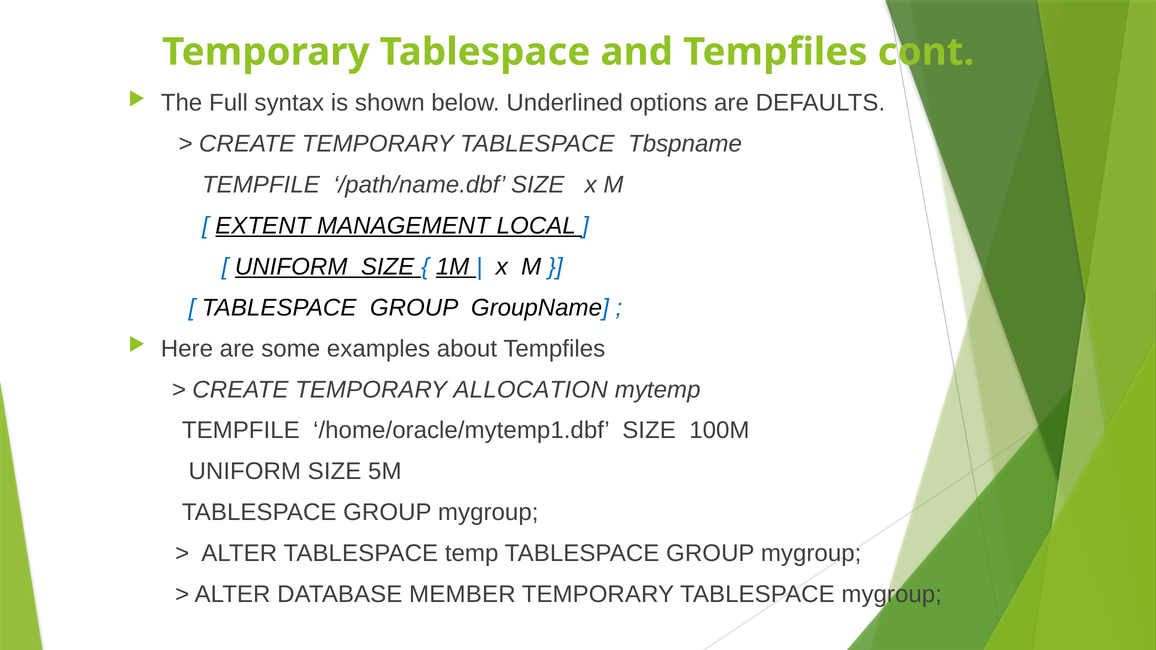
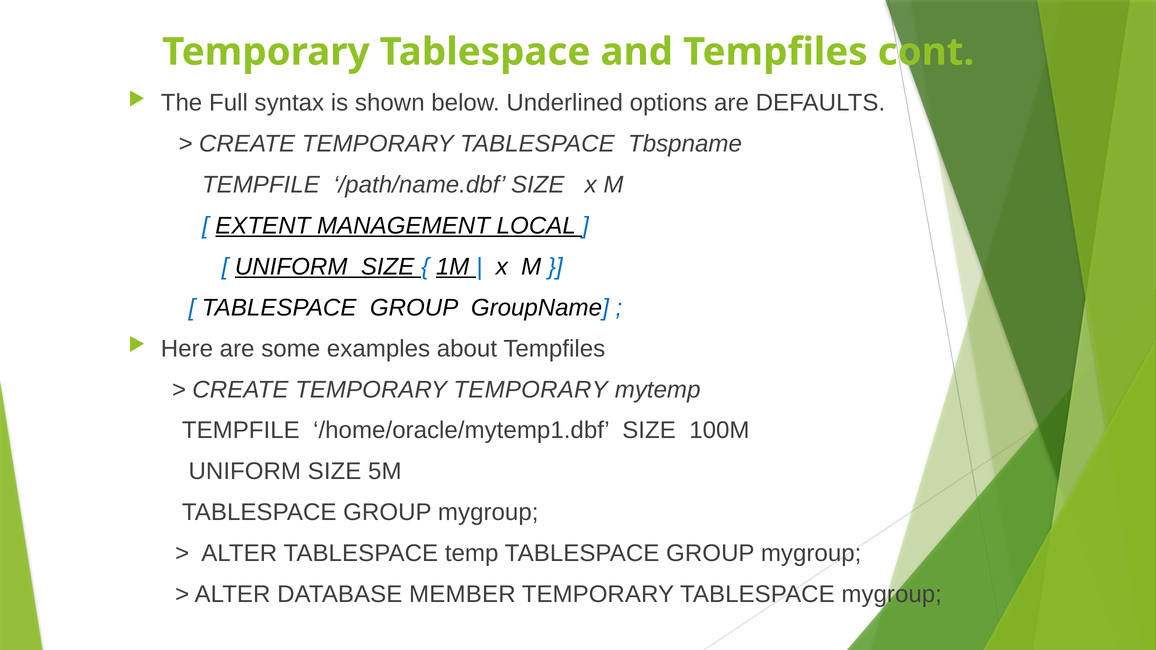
TEMPORARY ALLOCATION: ALLOCATION -> TEMPORARY (531, 390)
